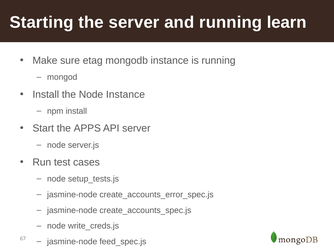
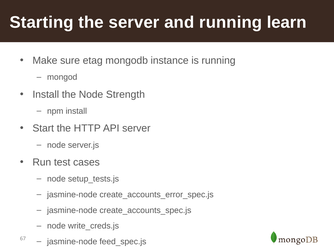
Node Instance: Instance -> Strength (125, 94)
APPS: APPS -> HTTP (87, 128)
